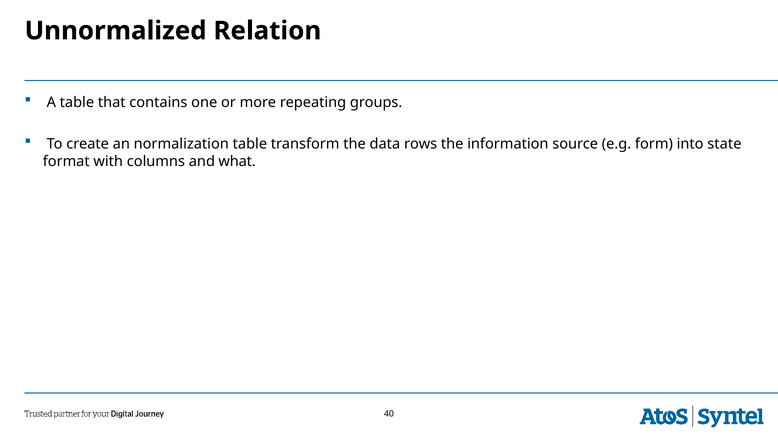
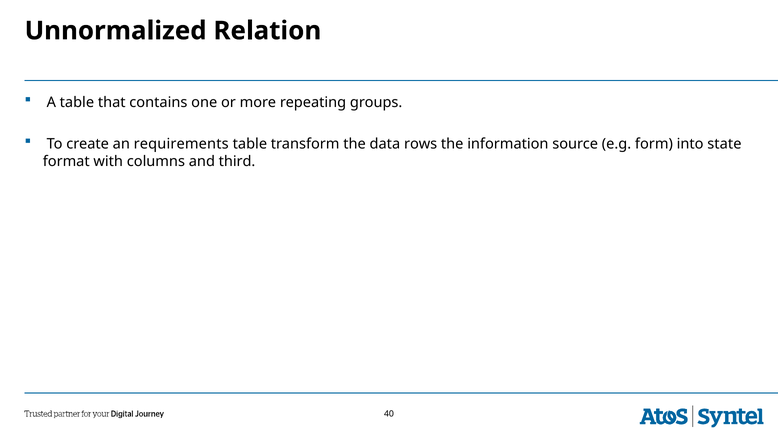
normalization: normalization -> requirements (181, 144)
what: what -> third (237, 162)
